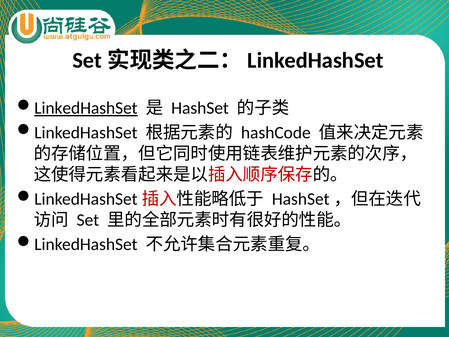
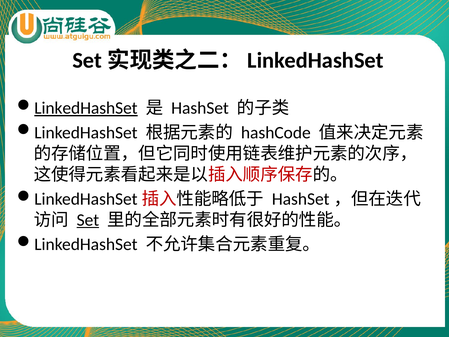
Set underline: none -> present (88, 220)
